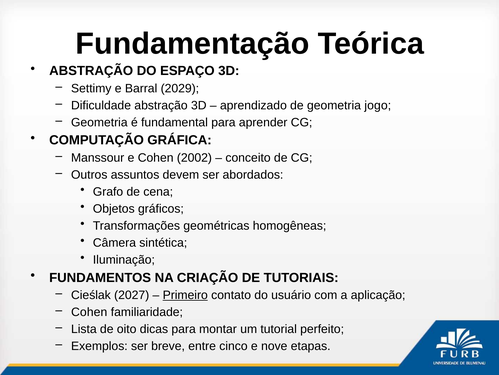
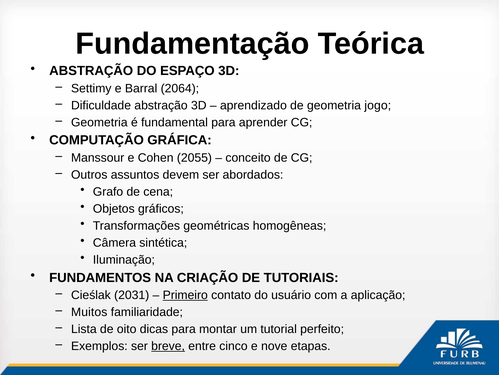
2029: 2029 -> 2064 (180, 88)
2002: 2002 -> 2055 (194, 158)
2027: 2027 -> 2031 (132, 295)
Cohen: Cohen -> Muitos (89, 312)
breve underline: none -> present (168, 345)
